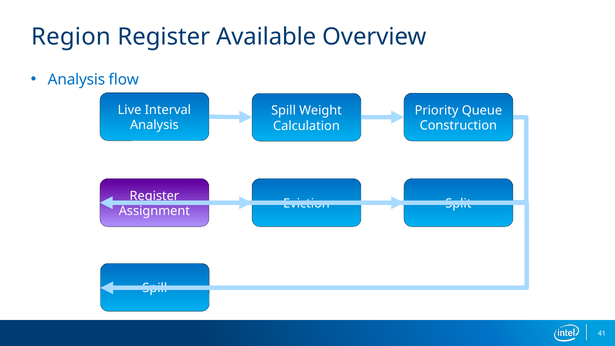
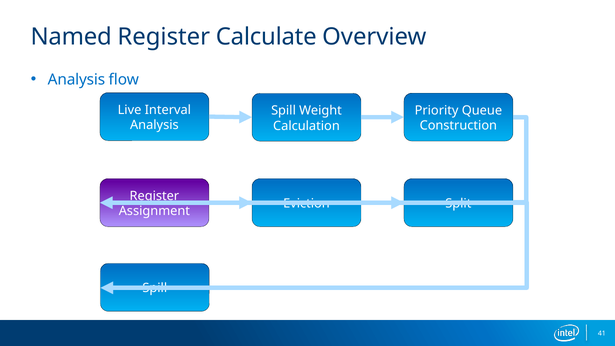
Region: Region -> Named (71, 37)
Available: Available -> Calculate (266, 37)
